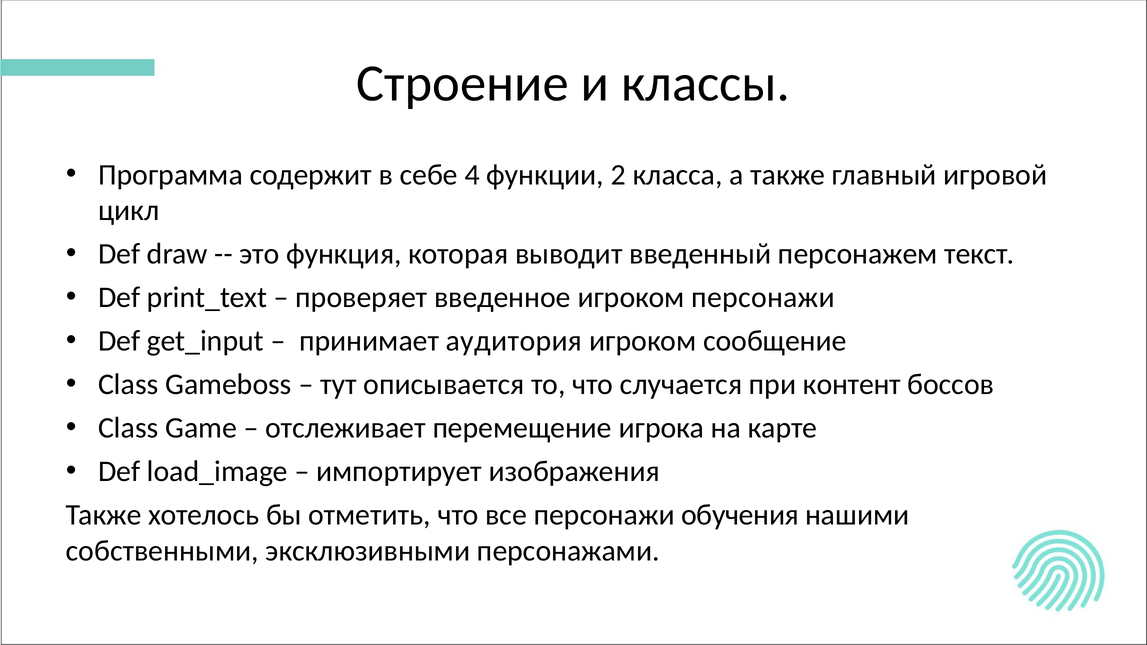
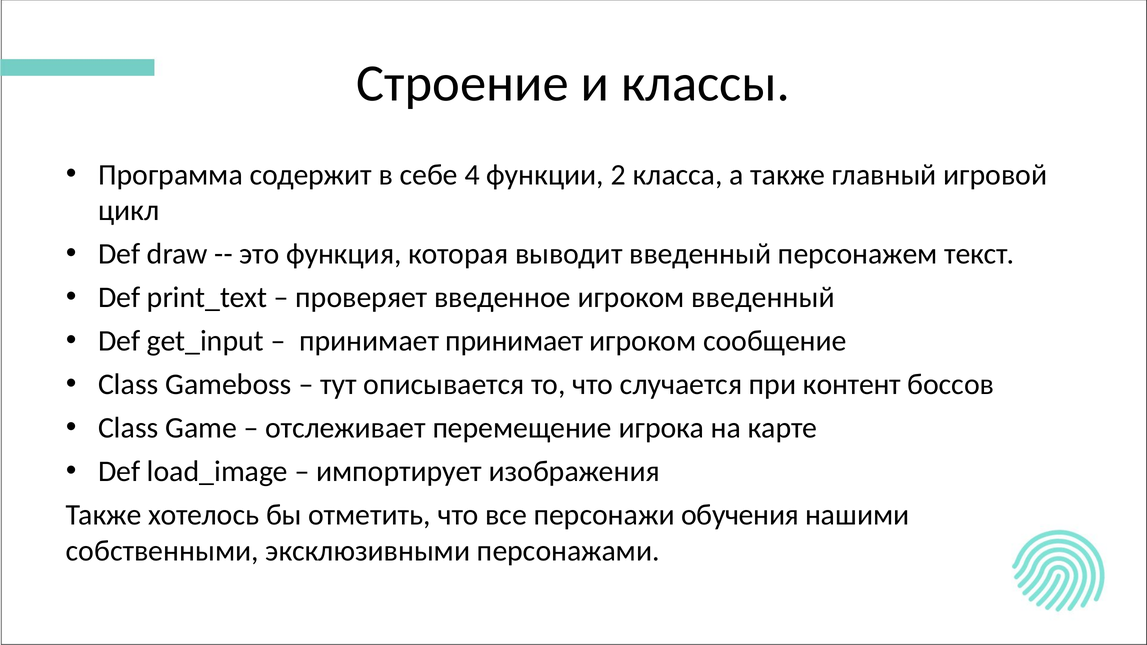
игроком персонажи: персонажи -> введенный (763, 298)
принимает аудитория: аудитория -> принимает (514, 341)
